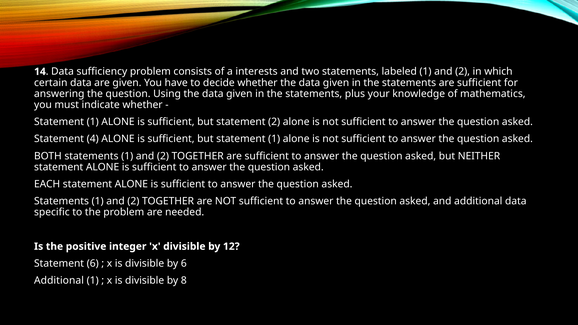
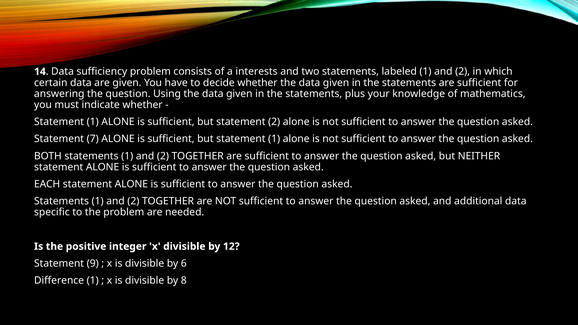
4: 4 -> 7 (93, 139)
Statement 6: 6 -> 9 (93, 264)
Additional: Additional -> Difference (59, 281)
